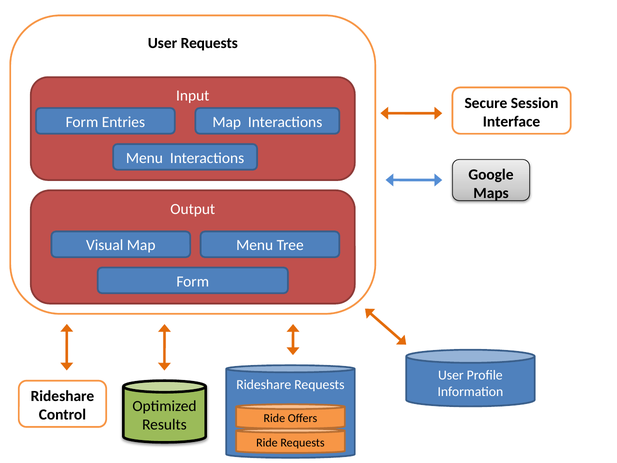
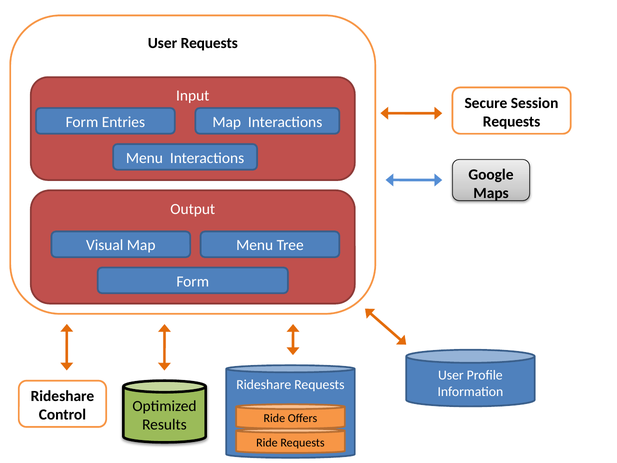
Interface: Interface -> Requests (512, 122)
